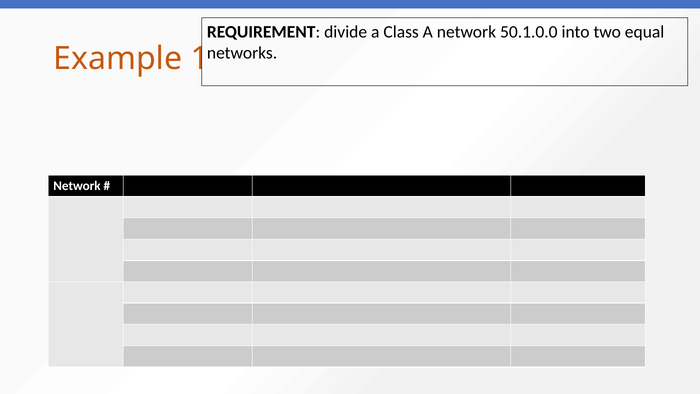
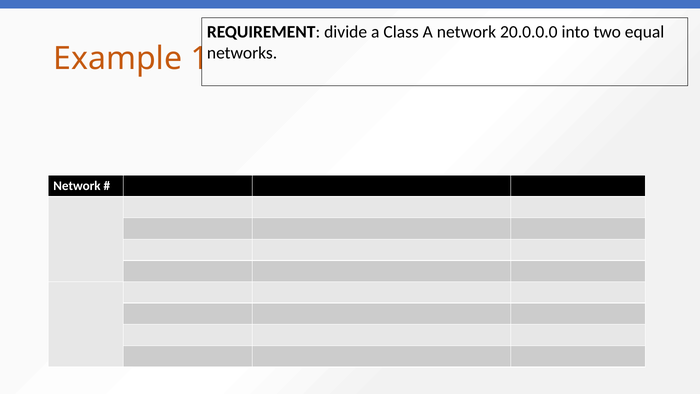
50.1.0.0: 50.1.0.0 -> 20.0.0.0 (529, 32)
